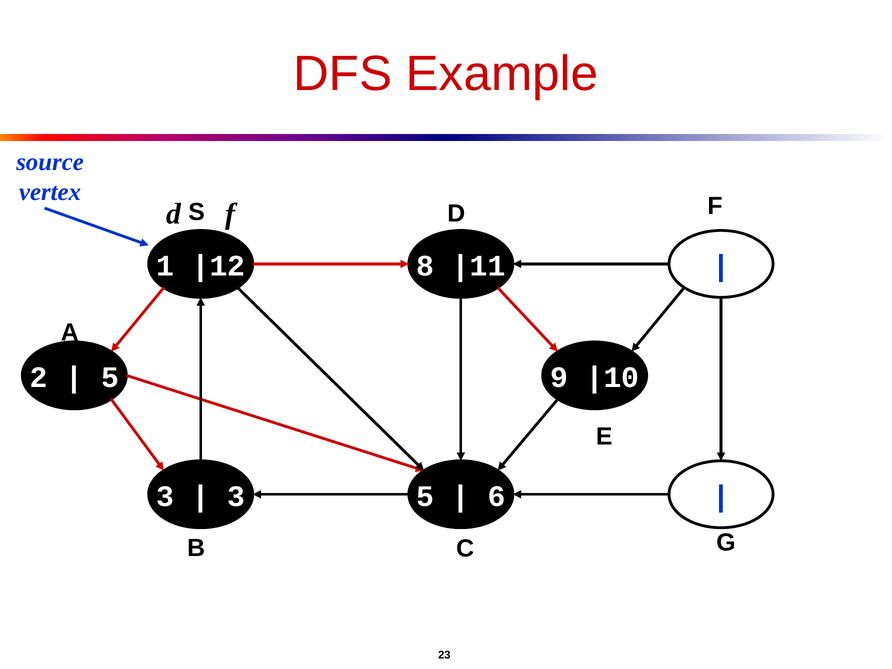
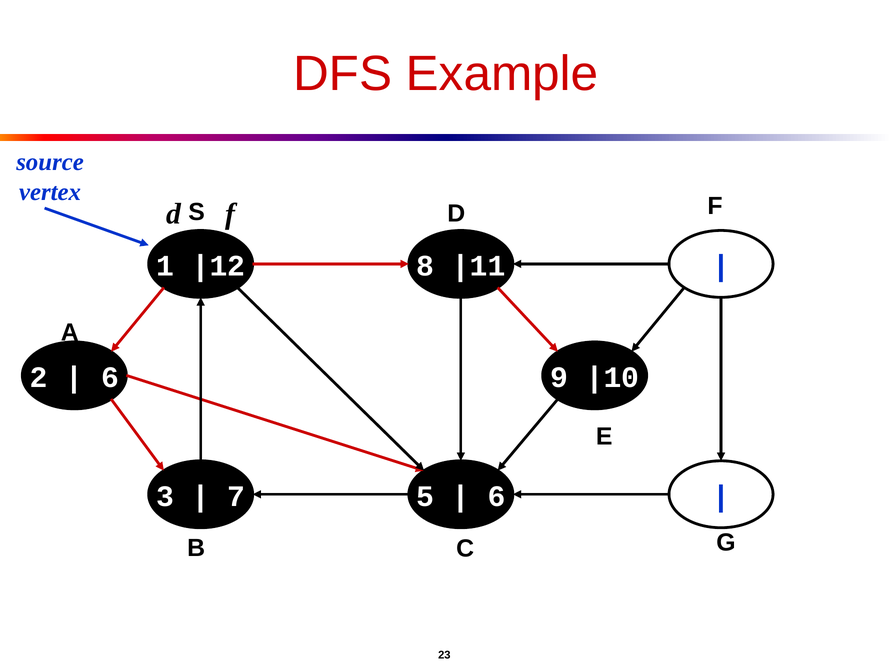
5: 5 -> 6 (110, 377)
3: 3 -> 7 (236, 496)
